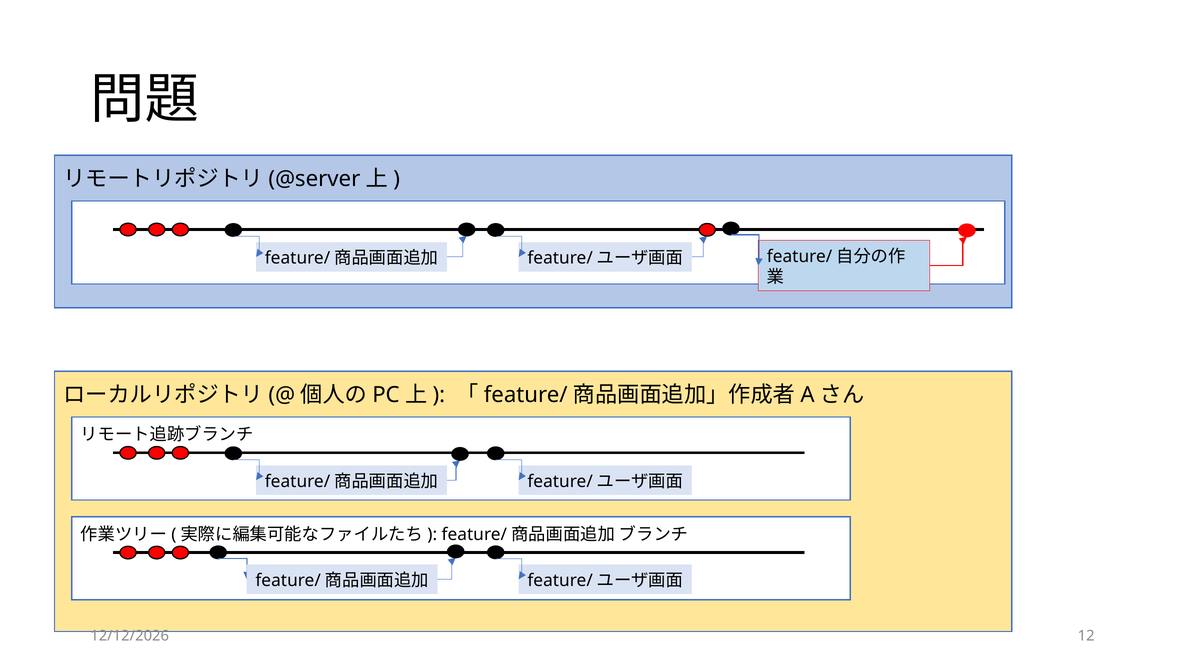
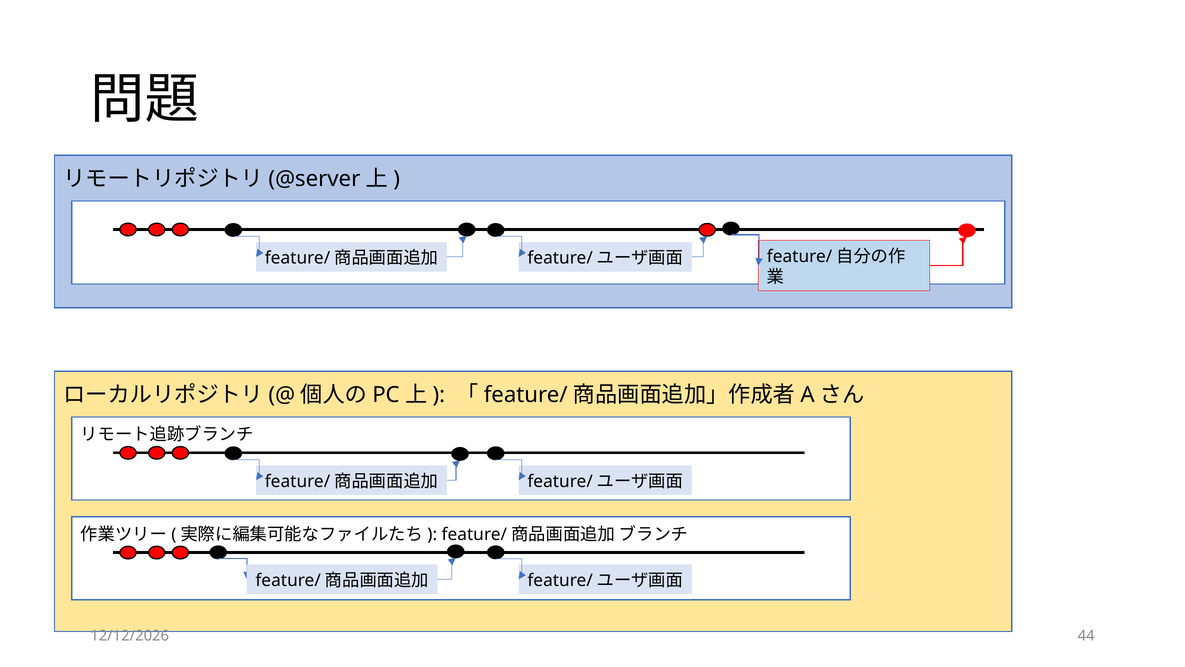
12: 12 -> 44 (1086, 635)
